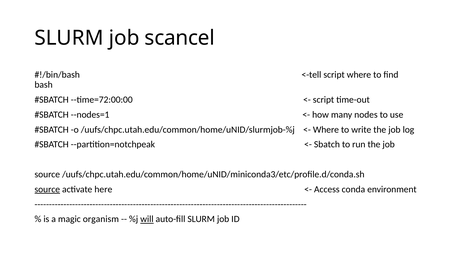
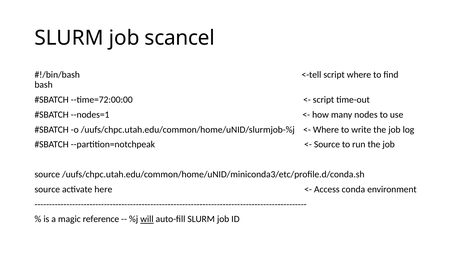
Sbatch: Sbatch -> Source (327, 144)
source underline: present -> none (47, 189)
organism: organism -> reference (101, 219)
